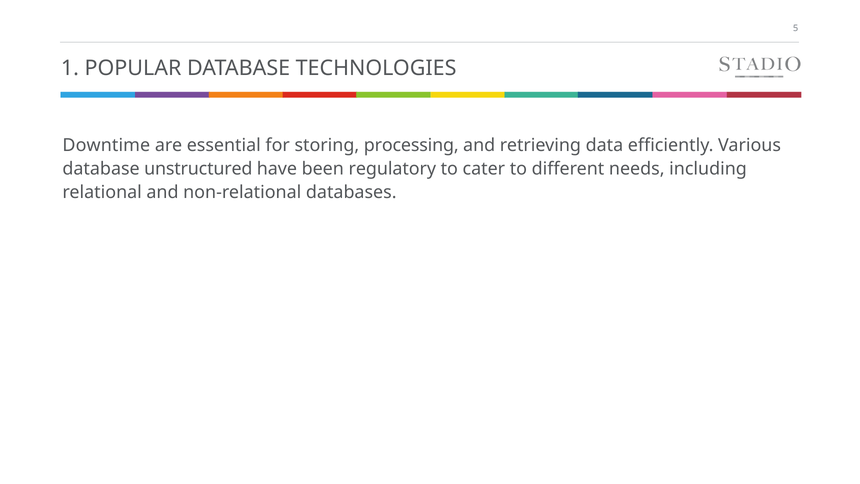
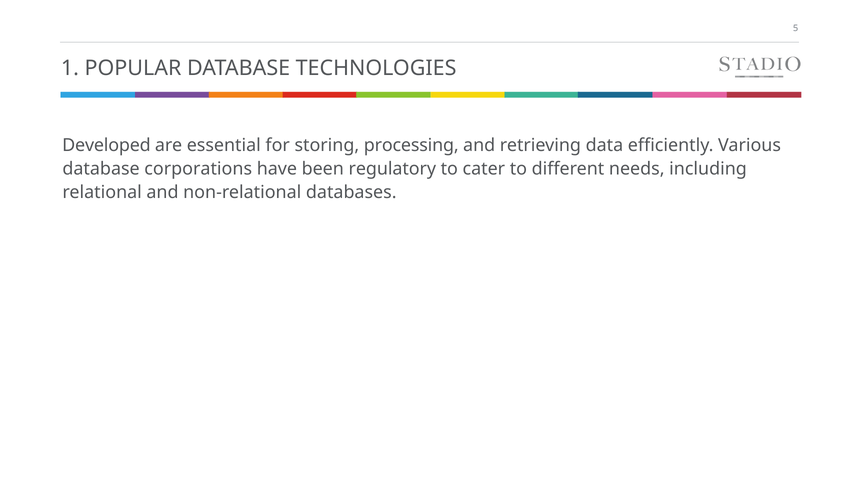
Downtime: Downtime -> Developed (106, 145)
unstructured: unstructured -> corporations (198, 169)
